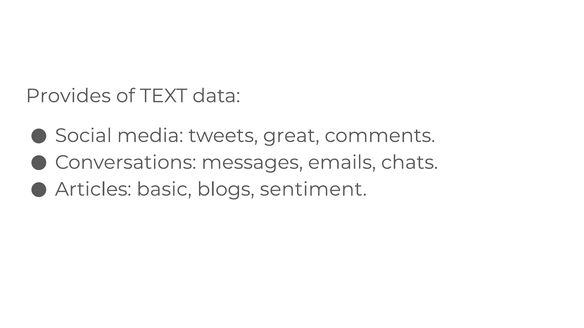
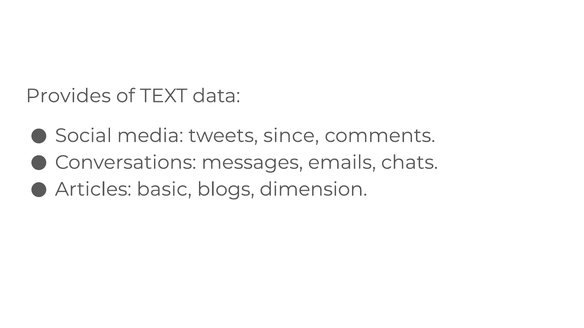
great: great -> since (291, 136)
sentiment: sentiment -> dimension (313, 190)
